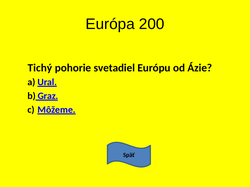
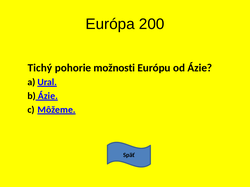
svetadiel: svetadiel -> možnosti (114, 68)
Graz: Graz -> Ázie (48, 96)
